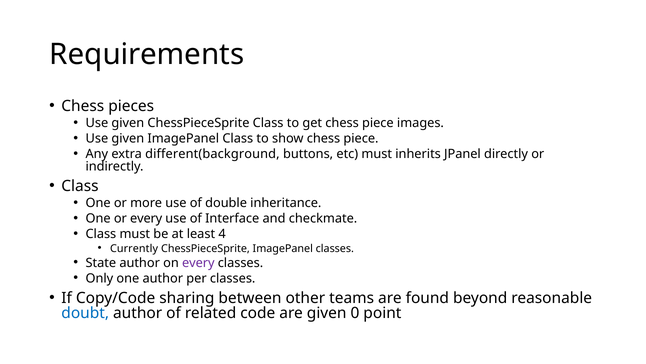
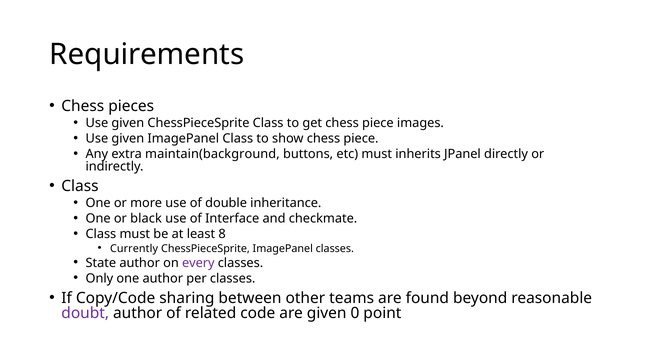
different(background: different(background -> maintain(background (212, 154)
or every: every -> black (146, 218)
4: 4 -> 8 (222, 234)
doubt colour: blue -> purple (85, 313)
